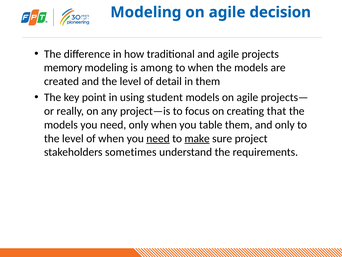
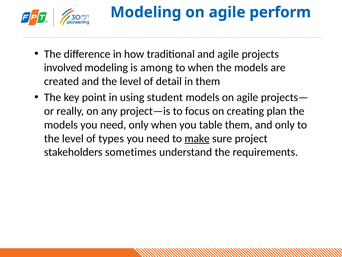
decision: decision -> perform (280, 12)
memory: memory -> involved (63, 68)
that: that -> plan (277, 111)
of when: when -> types (111, 138)
need underline: present -> none (158, 138)
